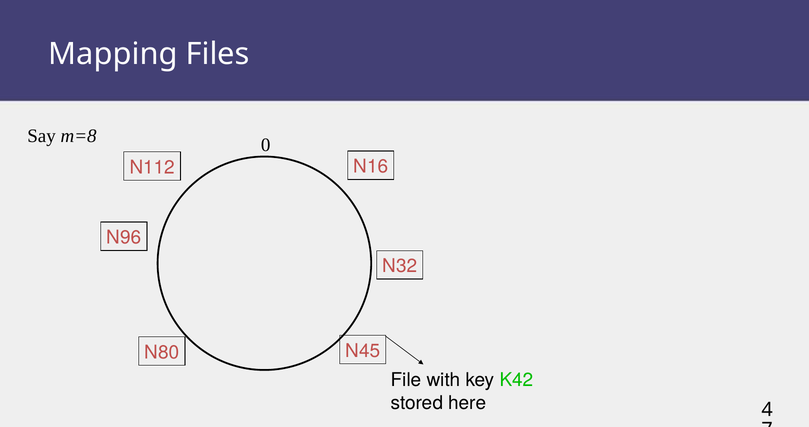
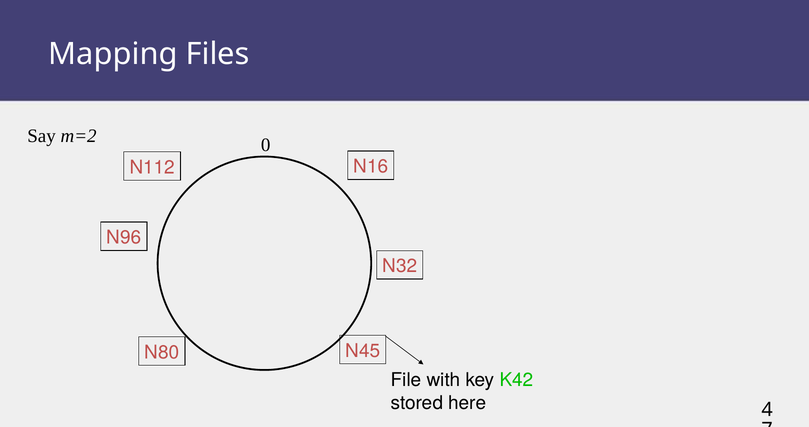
m=8: m=8 -> m=2 (79, 136)
